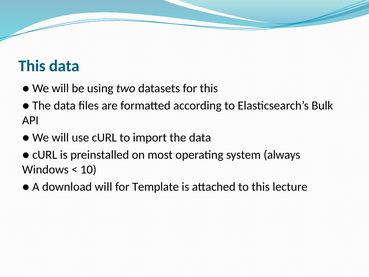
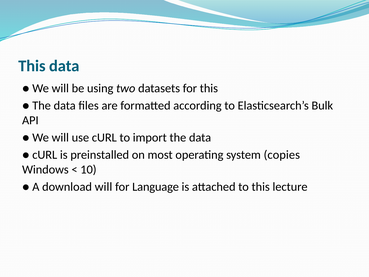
always: always -> copies (282, 155)
Template: Template -> Language (156, 187)
